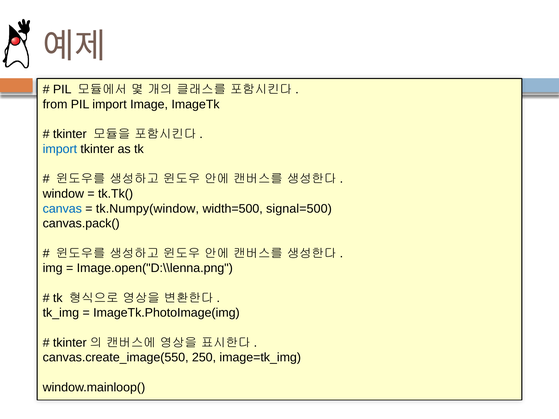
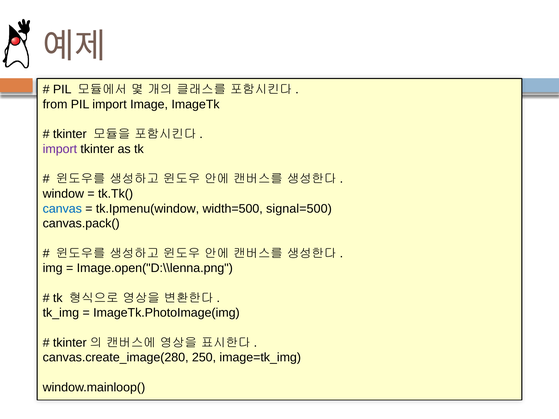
import colour: blue -> purple (60, 149)
tk.Numpy(window: tk.Numpy(window -> tk.Ipmenu(window (147, 209)
canvas.create_image(550: canvas.create_image(550 -> canvas.create_image(280 (116, 358)
